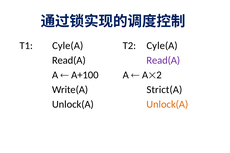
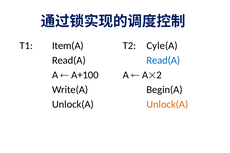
T1 Cyle(A: Cyle(A -> Item(A (68, 46)
Read(A colour: purple -> blue (163, 60)
Strict(A: Strict(A -> Begin(A (164, 90)
